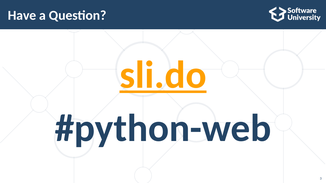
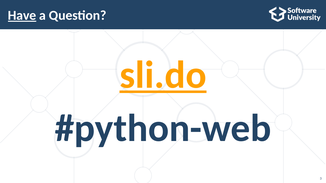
Have underline: none -> present (22, 15)
